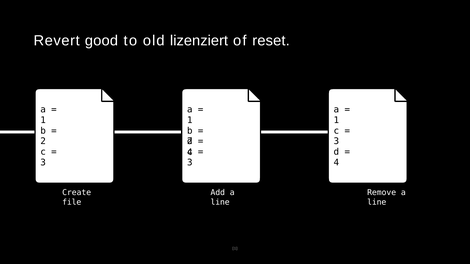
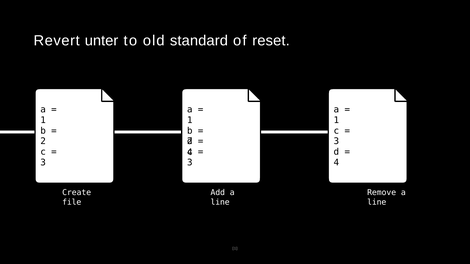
good: good -> unter (102, 41)
lizenziert: lizenziert -> standard (199, 41)
